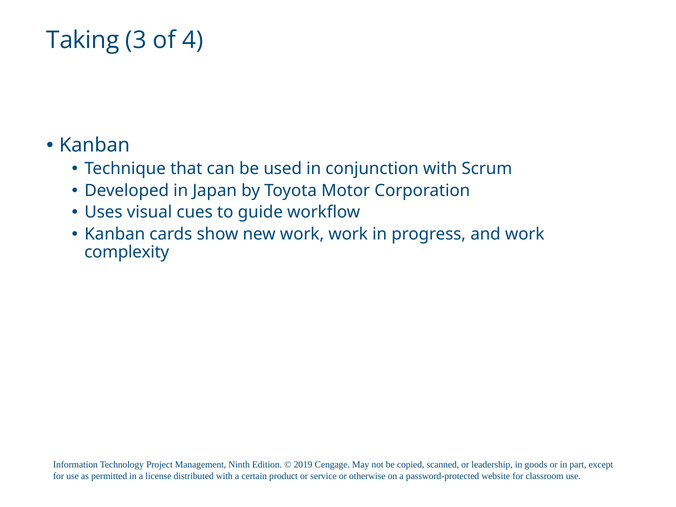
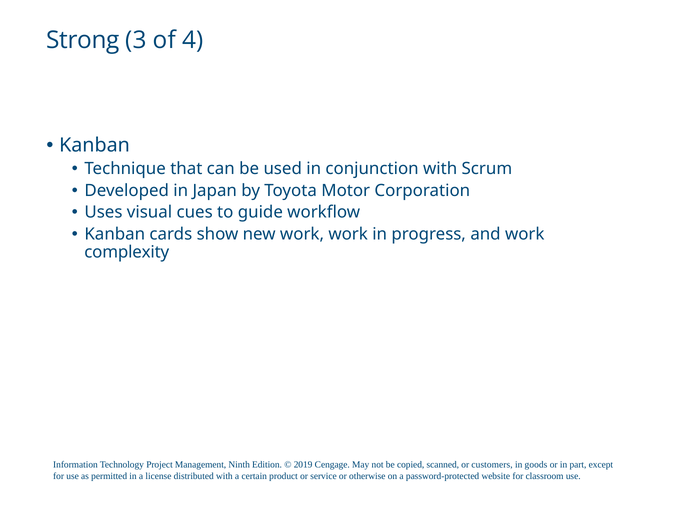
Taking: Taking -> Strong (83, 40)
leadership: leadership -> customers (492, 465)
